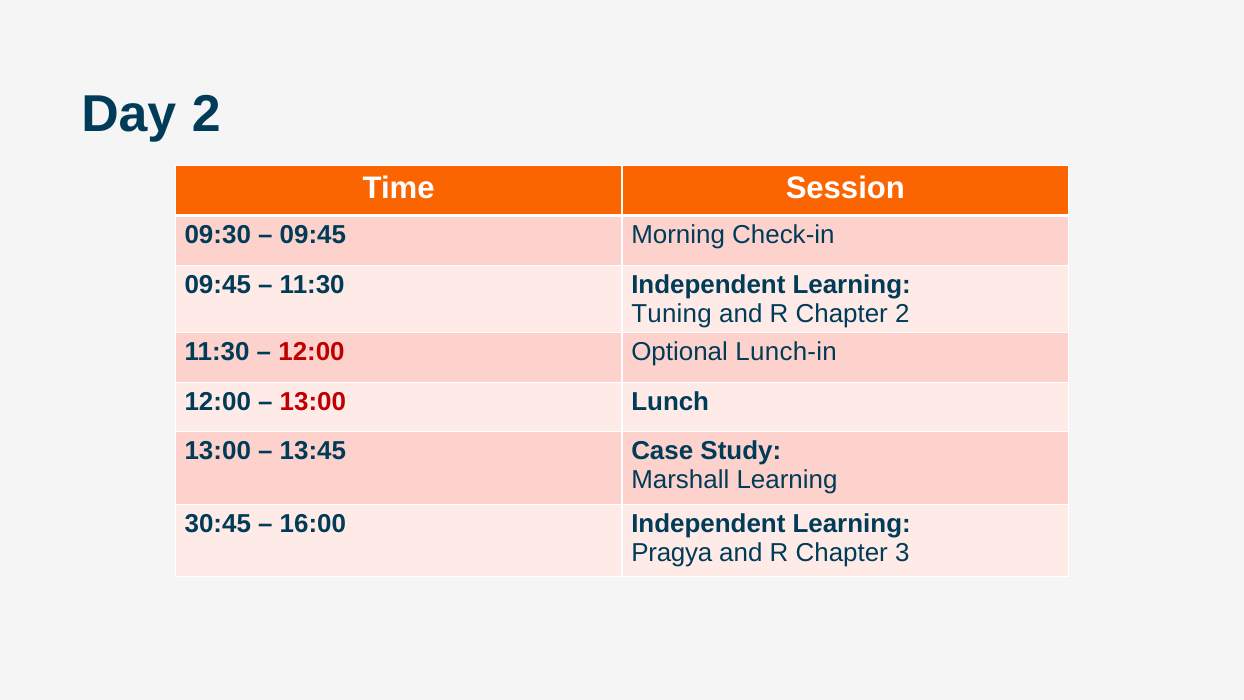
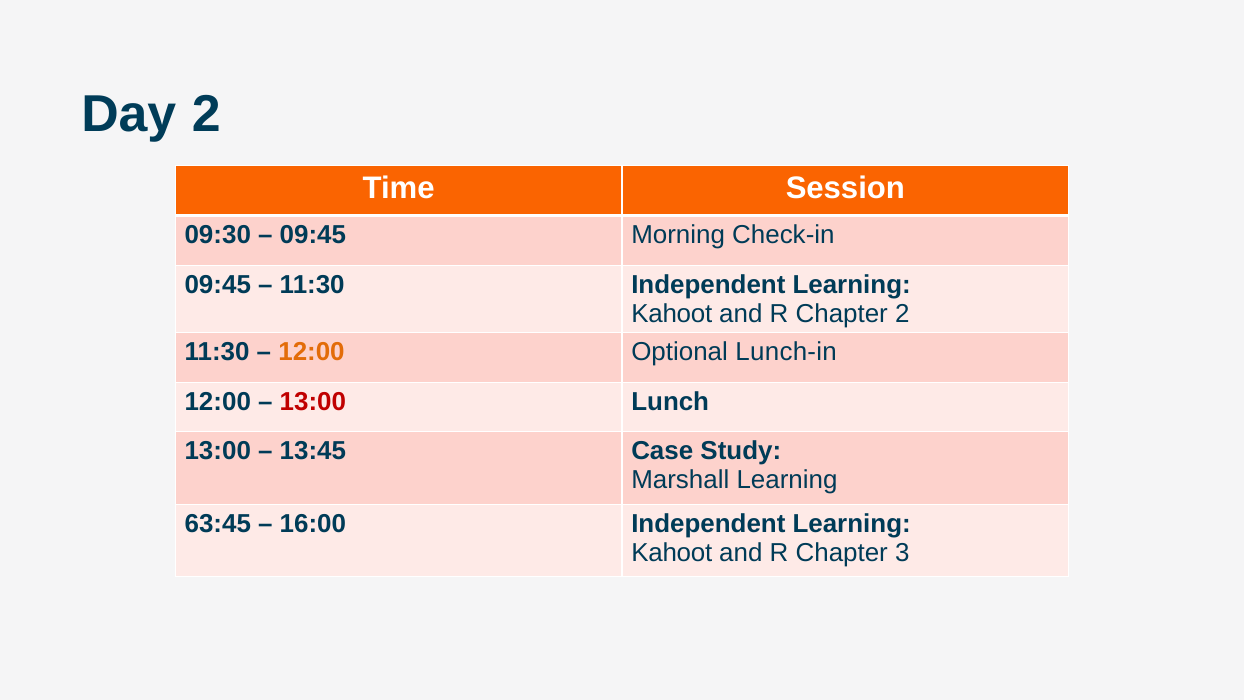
Tuning: Tuning -> Kahoot (672, 314)
12:00 colour: red -> orange (311, 352)
30:45: 30:45 -> 63:45 (218, 524)
Pragya: Pragya -> Kahoot (672, 552)
